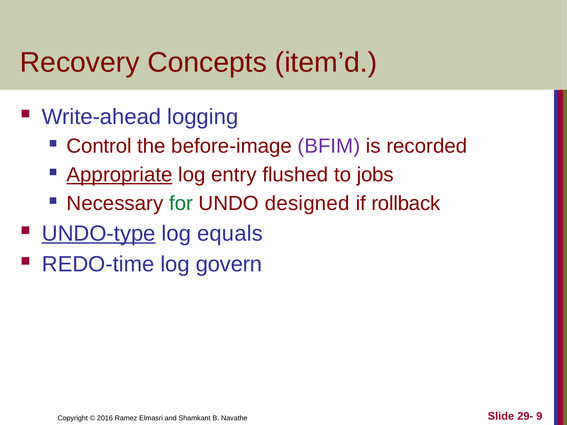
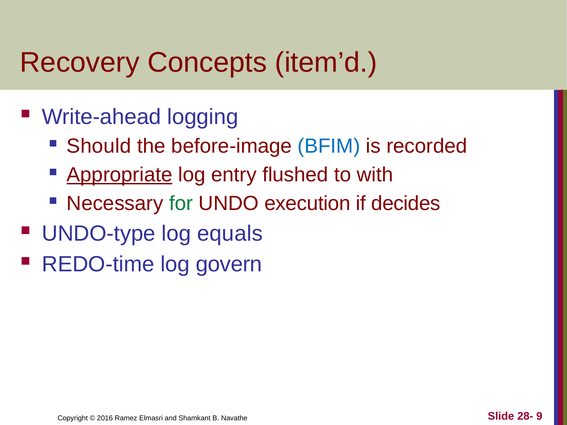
Control: Control -> Should (99, 146)
BFIM colour: purple -> blue (329, 146)
jobs: jobs -> with (375, 175)
designed: designed -> execution (307, 204)
rollback: rollback -> decides (406, 204)
UNDO-type underline: present -> none (99, 234)
29-: 29- -> 28- (525, 417)
